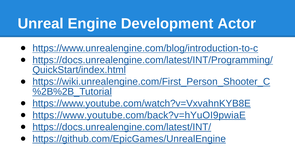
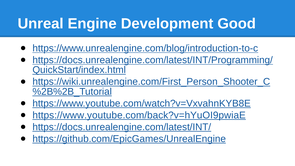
Actor: Actor -> Good (237, 24)
